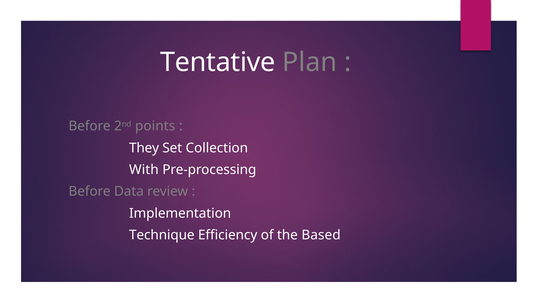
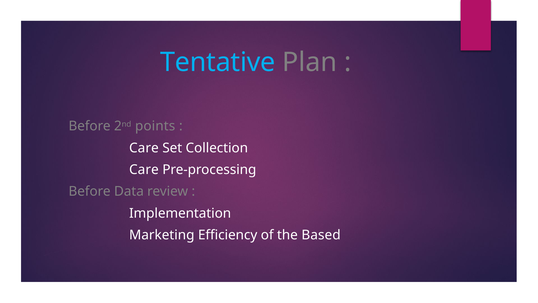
Tentative colour: white -> light blue (218, 62)
They: They -> Care (144, 148)
With: With -> Care (144, 170)
Technique: Technique -> Marketing (162, 235)
